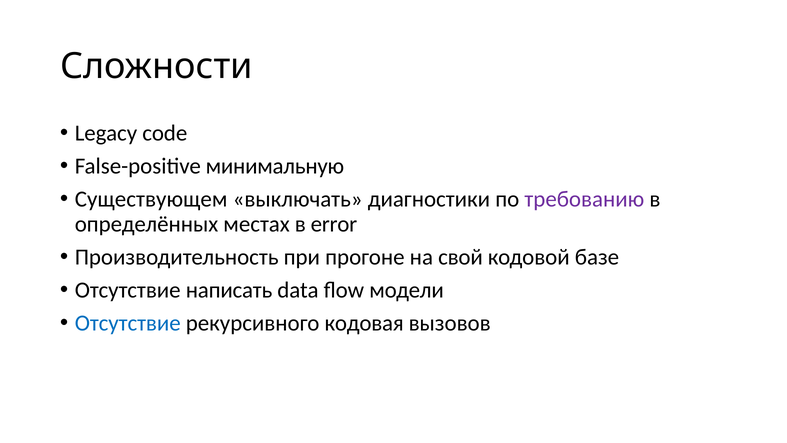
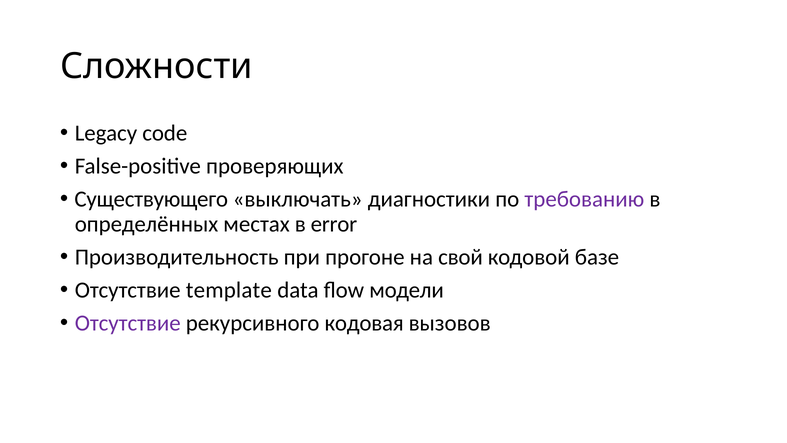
минимальную: минимальную -> проверяющих (275, 166)
Существующем: Существующем -> Существующего (151, 199)
написать: написать -> template (229, 290)
Отсутствие colour: blue -> purple (128, 323)
